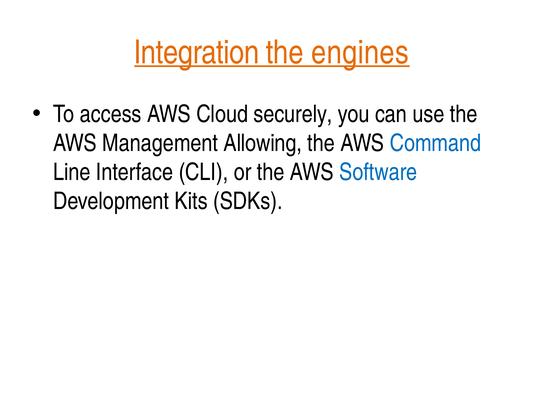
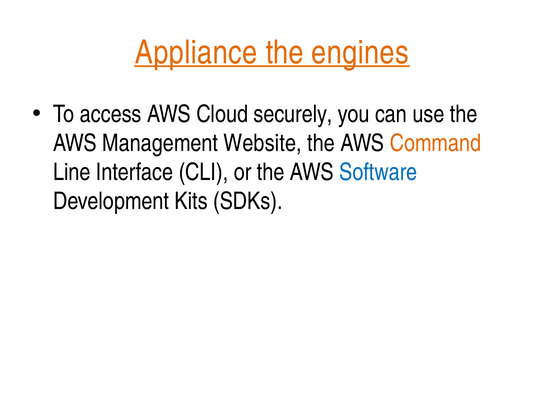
Integration: Integration -> Appliance (196, 53)
Allowing: Allowing -> Website (263, 143)
Command colour: blue -> orange (435, 143)
